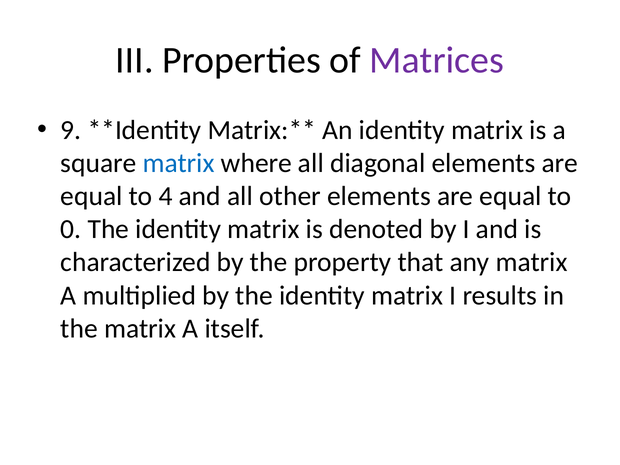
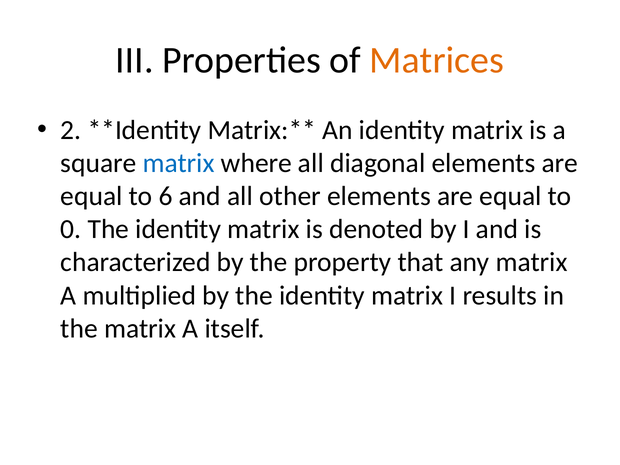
Matrices colour: purple -> orange (437, 60)
9: 9 -> 2 (71, 130)
4: 4 -> 6 (166, 196)
